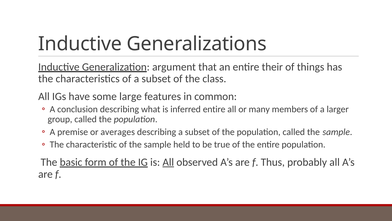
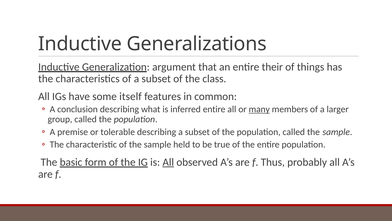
large: large -> itself (130, 96)
many underline: none -> present (259, 109)
averages: averages -> tolerable (118, 132)
